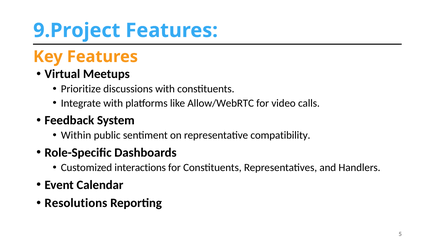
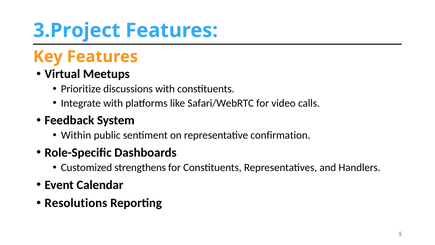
9.Project: 9.Project -> 3.Project (77, 30)
Allow/WebRTC: Allow/WebRTC -> Safari/WebRTC (221, 103)
compatibility: compatibility -> confirmation (280, 135)
interactions: interactions -> strengthens (140, 167)
